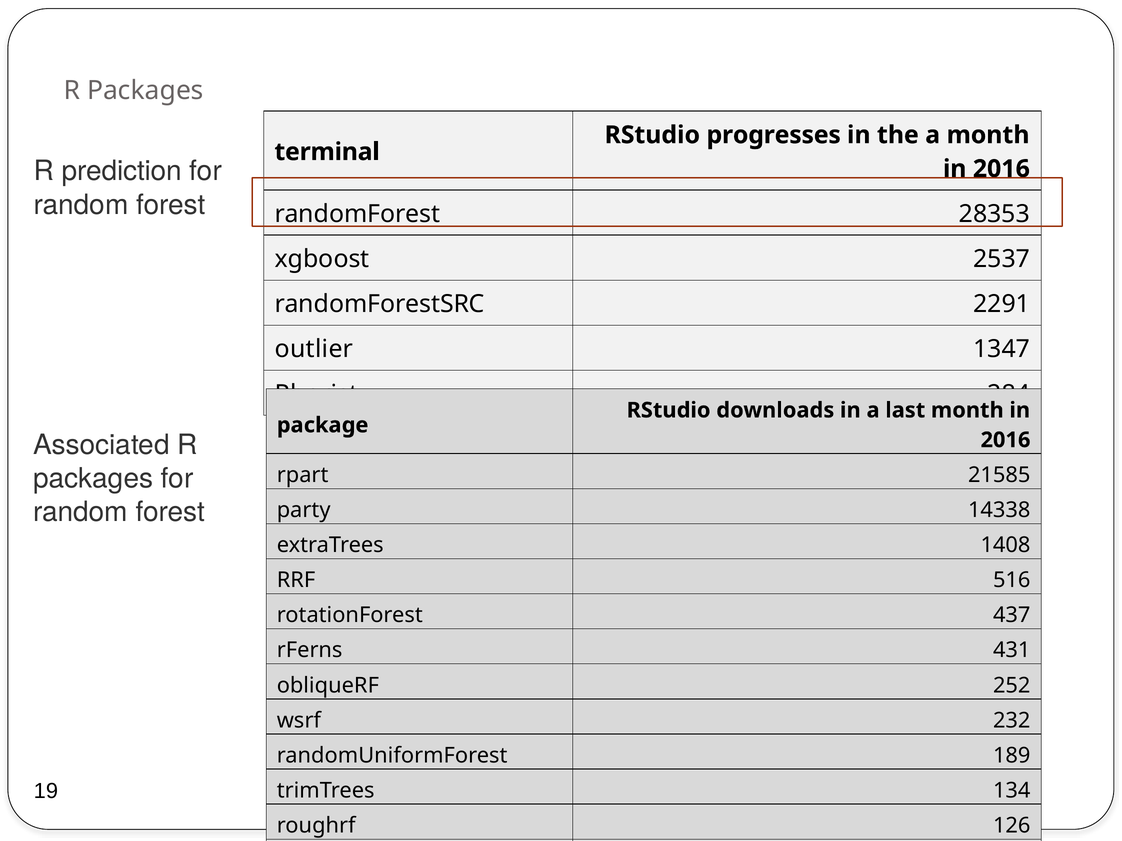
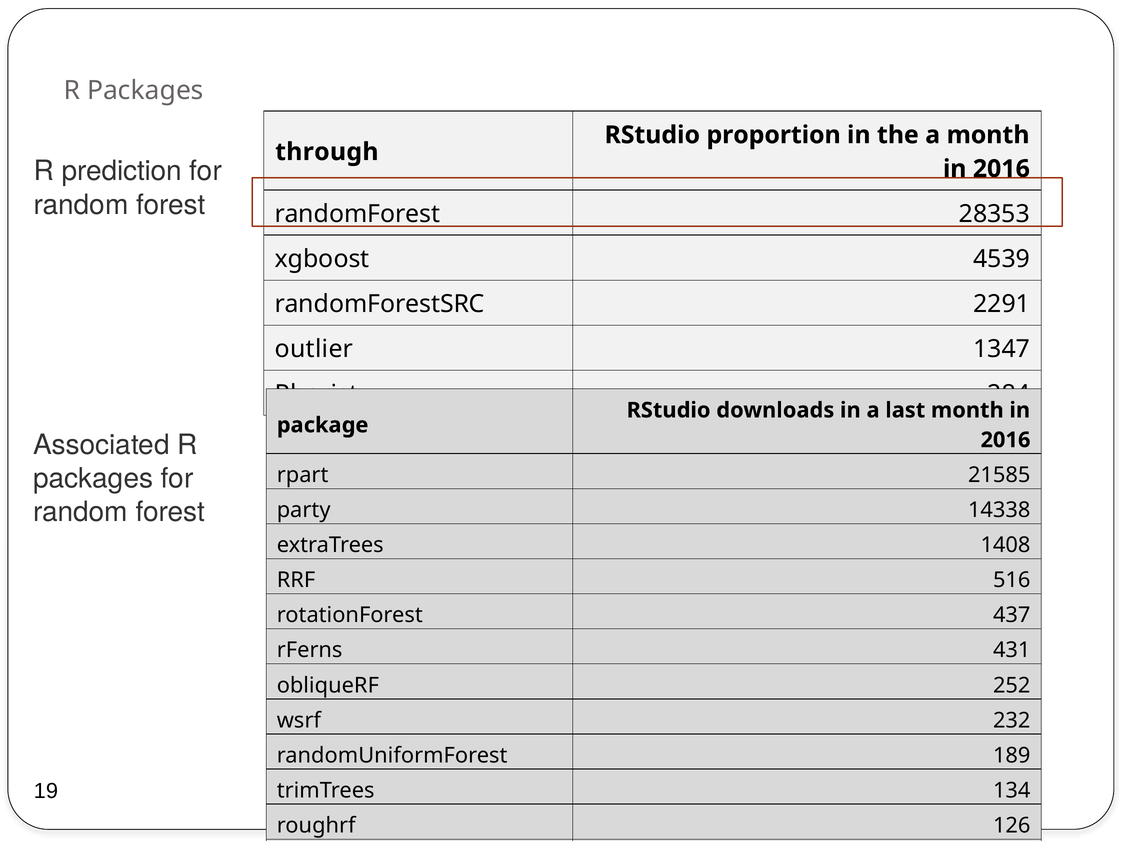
progresses: progresses -> proportion (774, 135)
terminal: terminal -> through (327, 152)
2537: 2537 -> 4539 (1002, 259)
